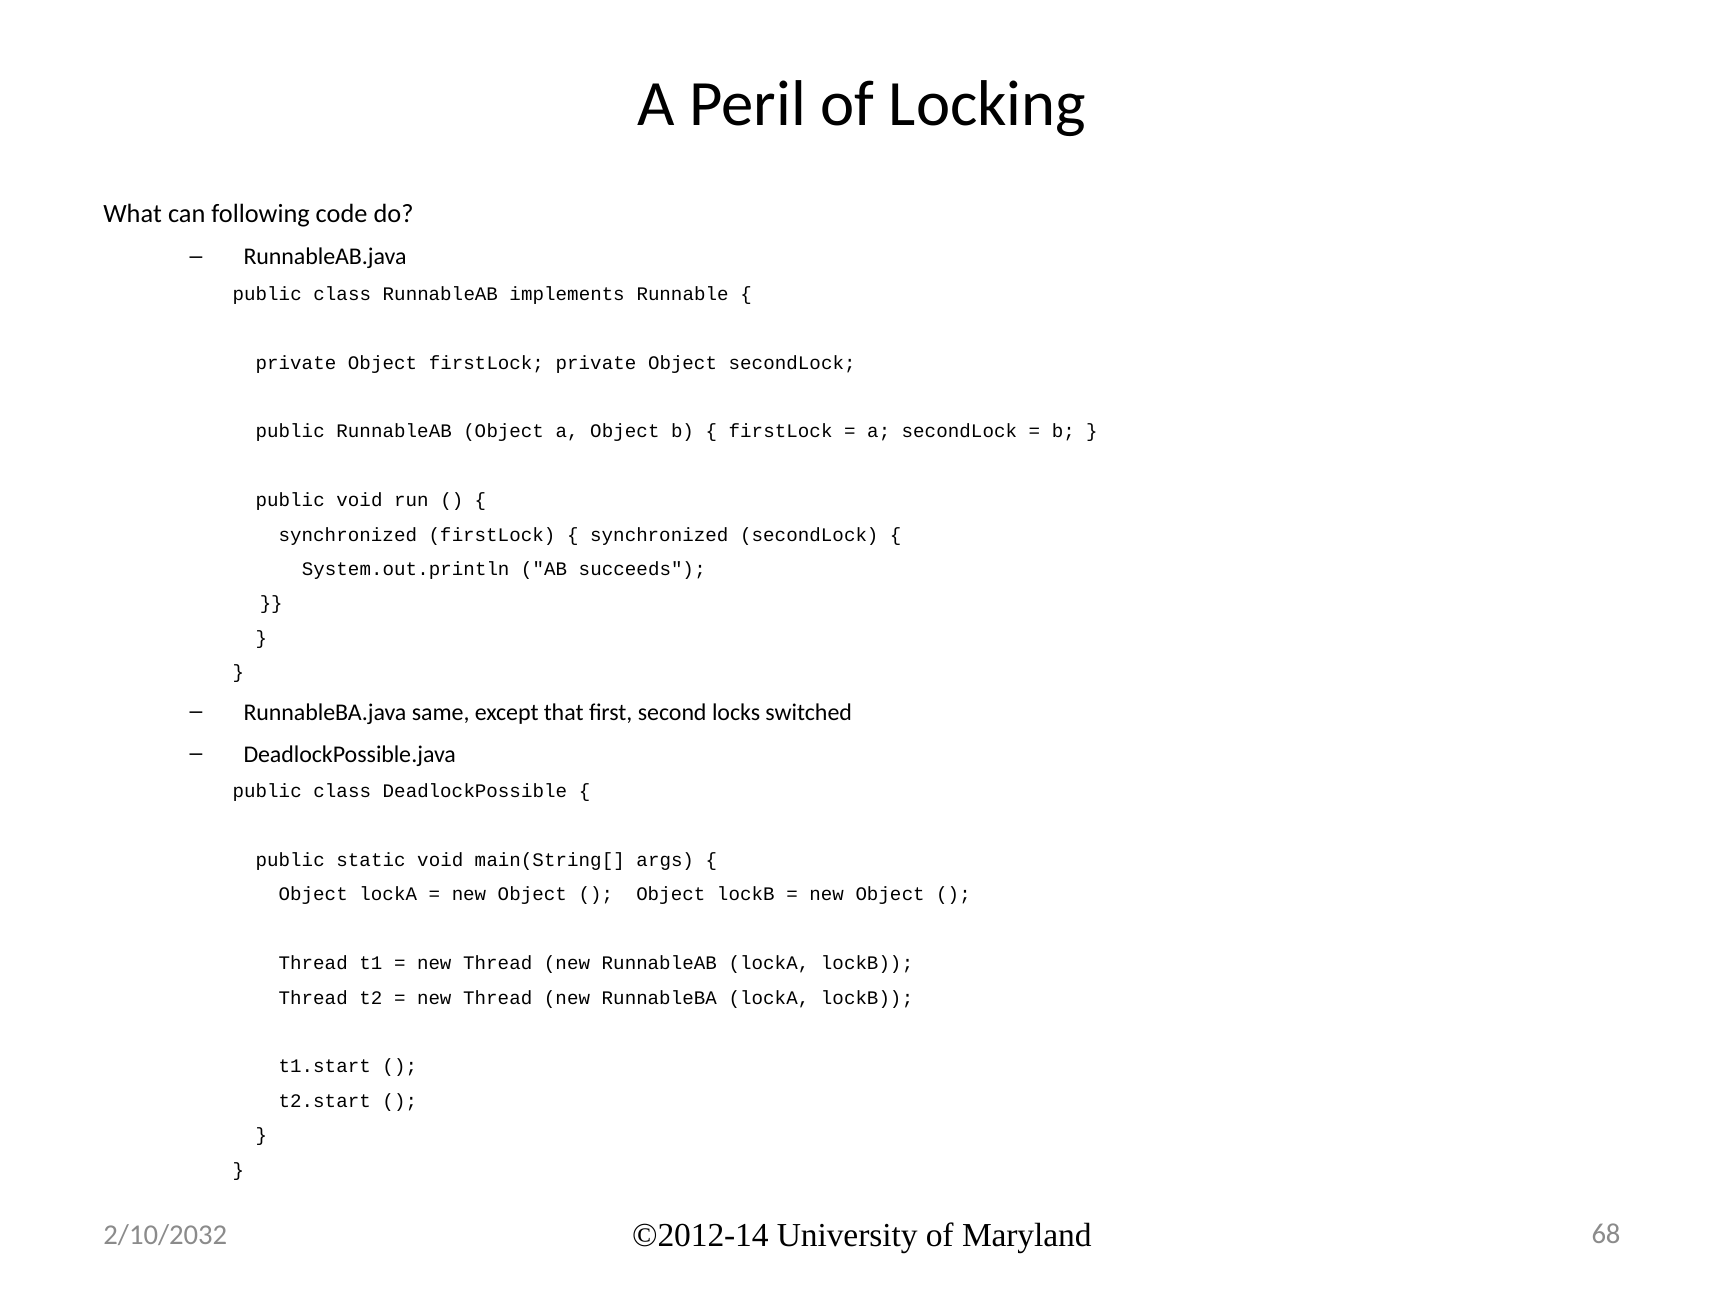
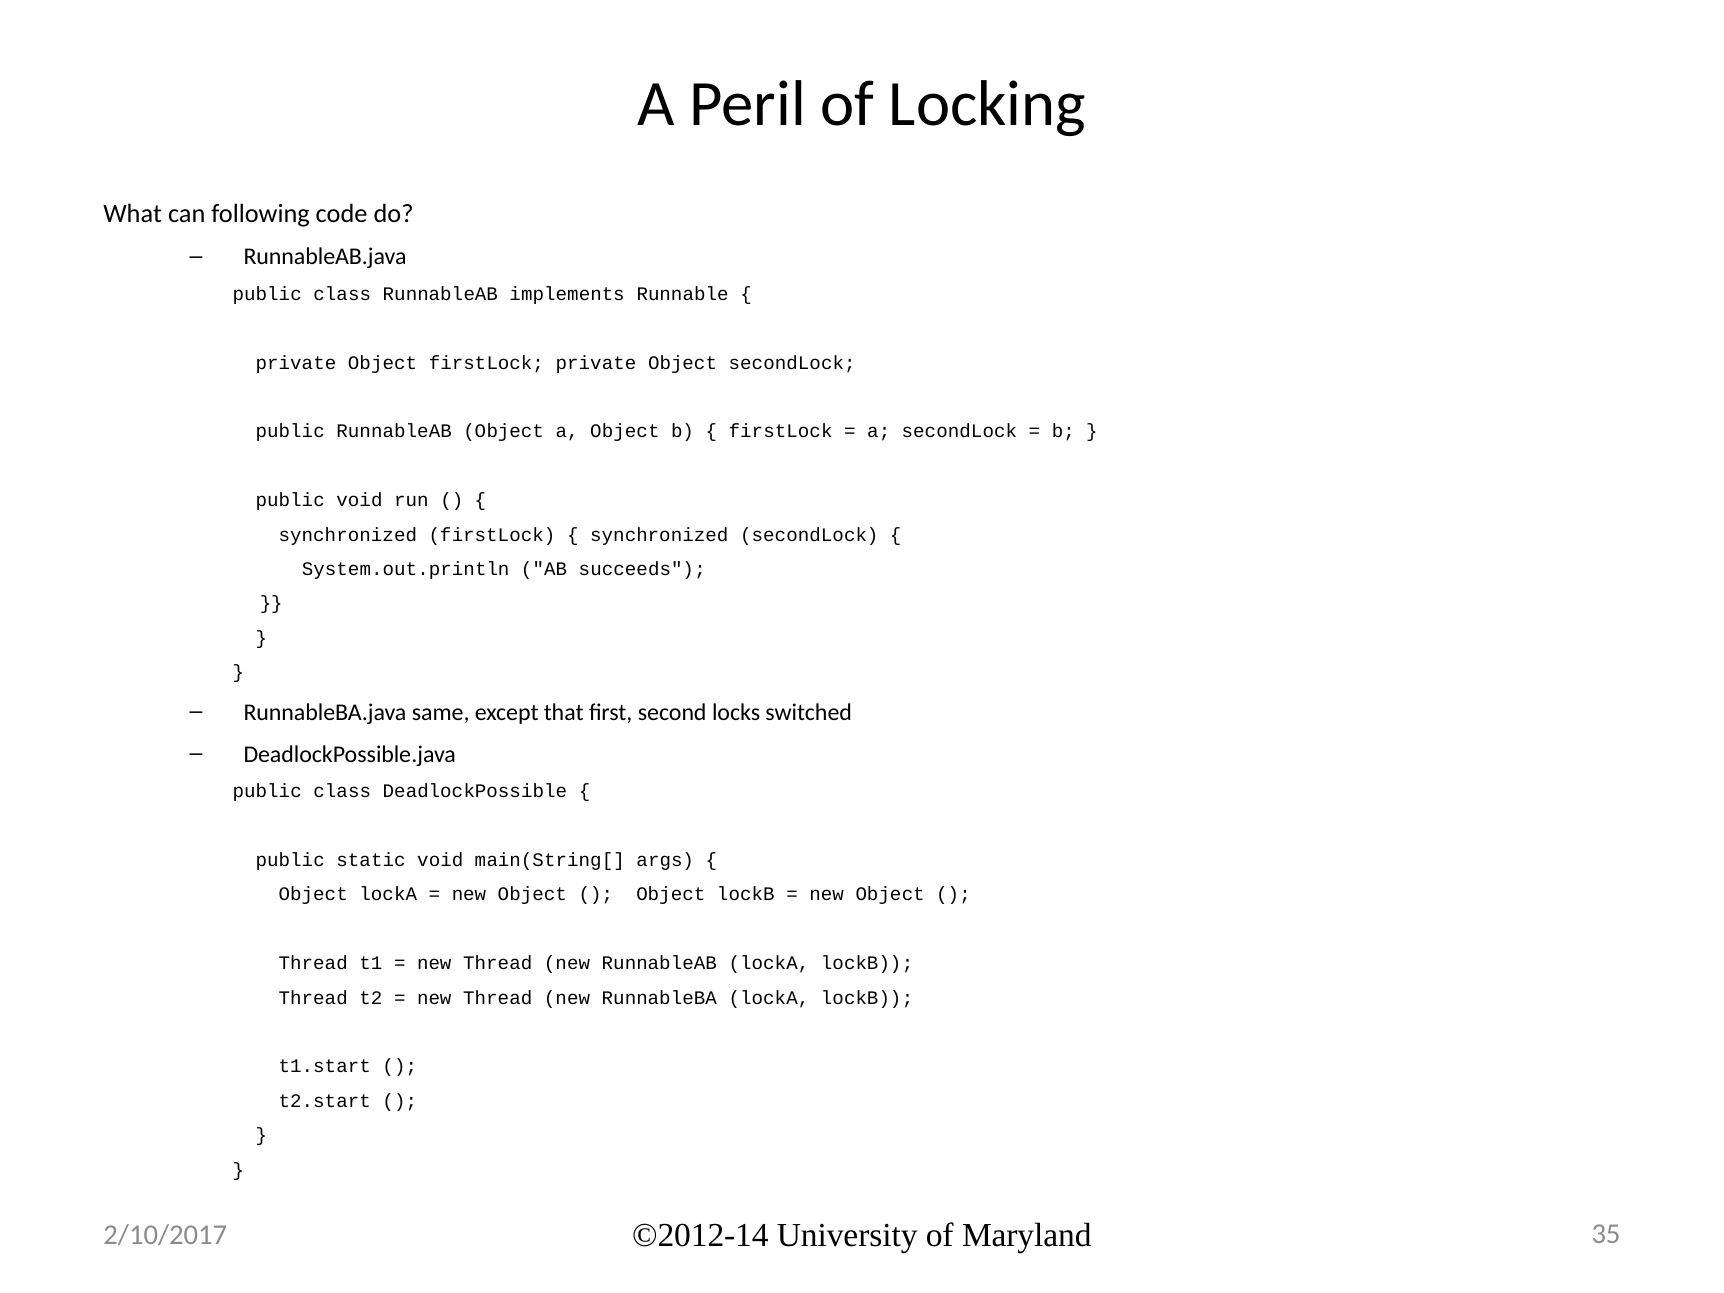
68: 68 -> 35 (1606, 1235)
2/10/2032: 2/10/2032 -> 2/10/2017 (165, 1235)
